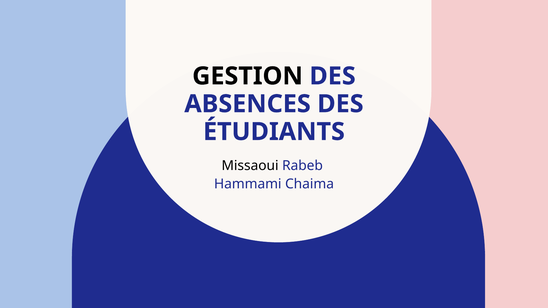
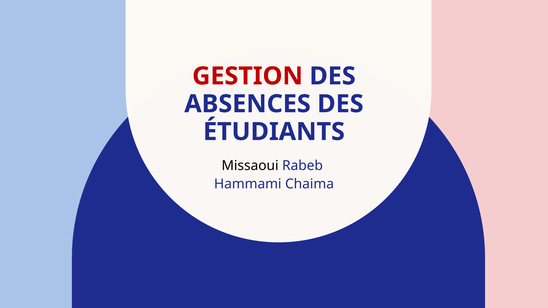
GESTION colour: black -> red (248, 76)
